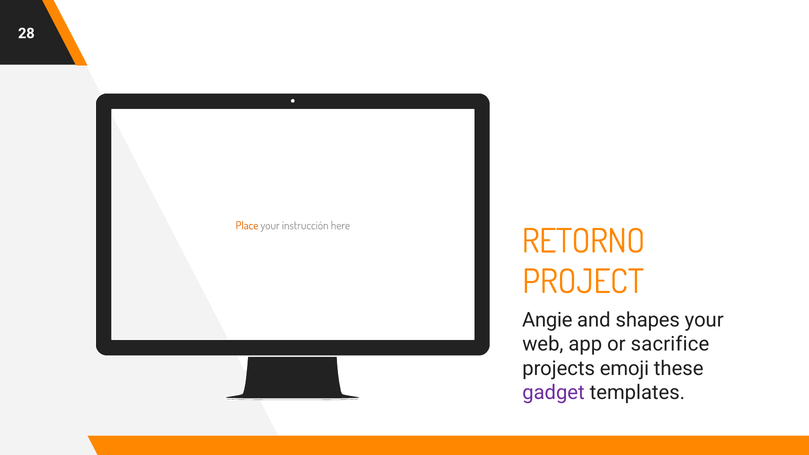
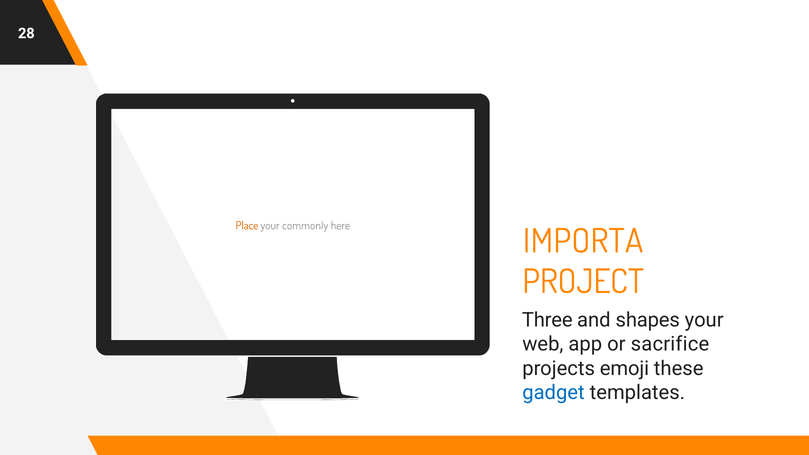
instrucción: instrucción -> commonly (305, 226)
RETORNO: RETORNO -> IMPORTA (583, 241)
Angie: Angie -> Three (547, 320)
gadget colour: purple -> blue (553, 393)
